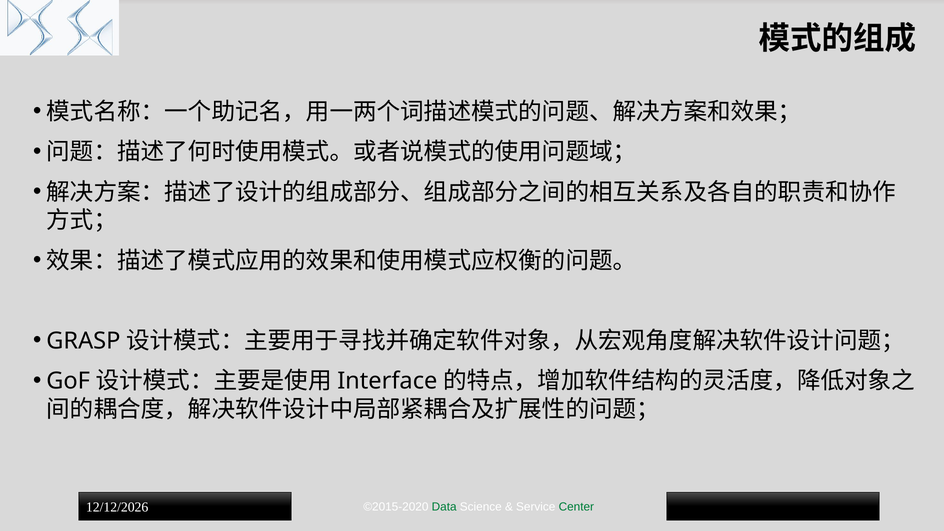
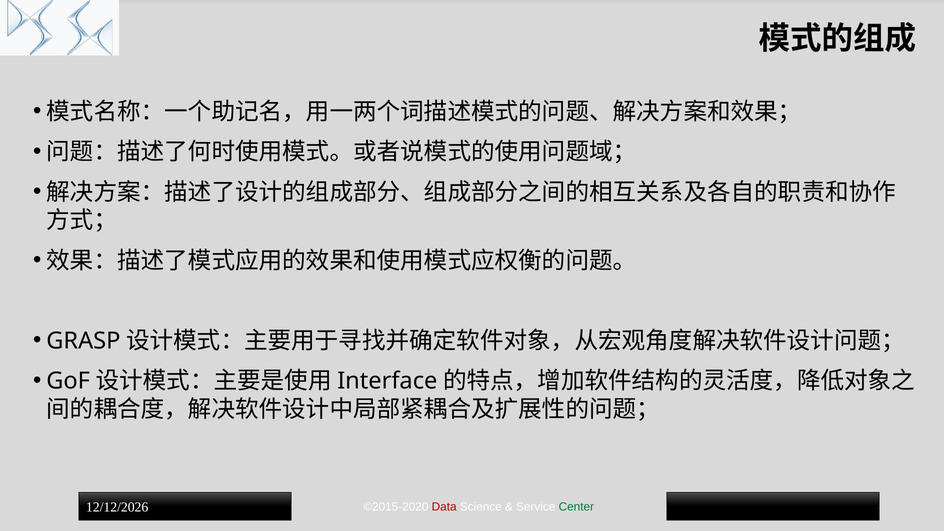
Data colour: green -> red (444, 507)
